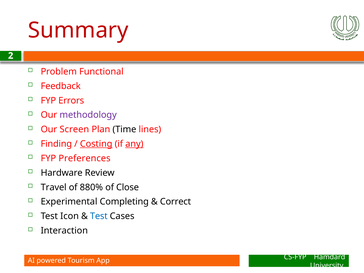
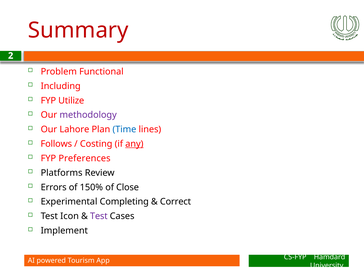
Feedback: Feedback -> Including (61, 86)
Errors: Errors -> Utilize (71, 101)
Screen: Screen -> Lahore (74, 129)
Time colour: black -> blue (124, 129)
Finding: Finding -> Follows (56, 144)
Costing underline: present -> none (96, 144)
Hardware: Hardware -> Platforms (62, 173)
Travel: Travel -> Errors (54, 187)
880%: 880% -> 150% (91, 187)
Test colour: blue -> purple (99, 216)
Interaction: Interaction -> Implement (64, 231)
